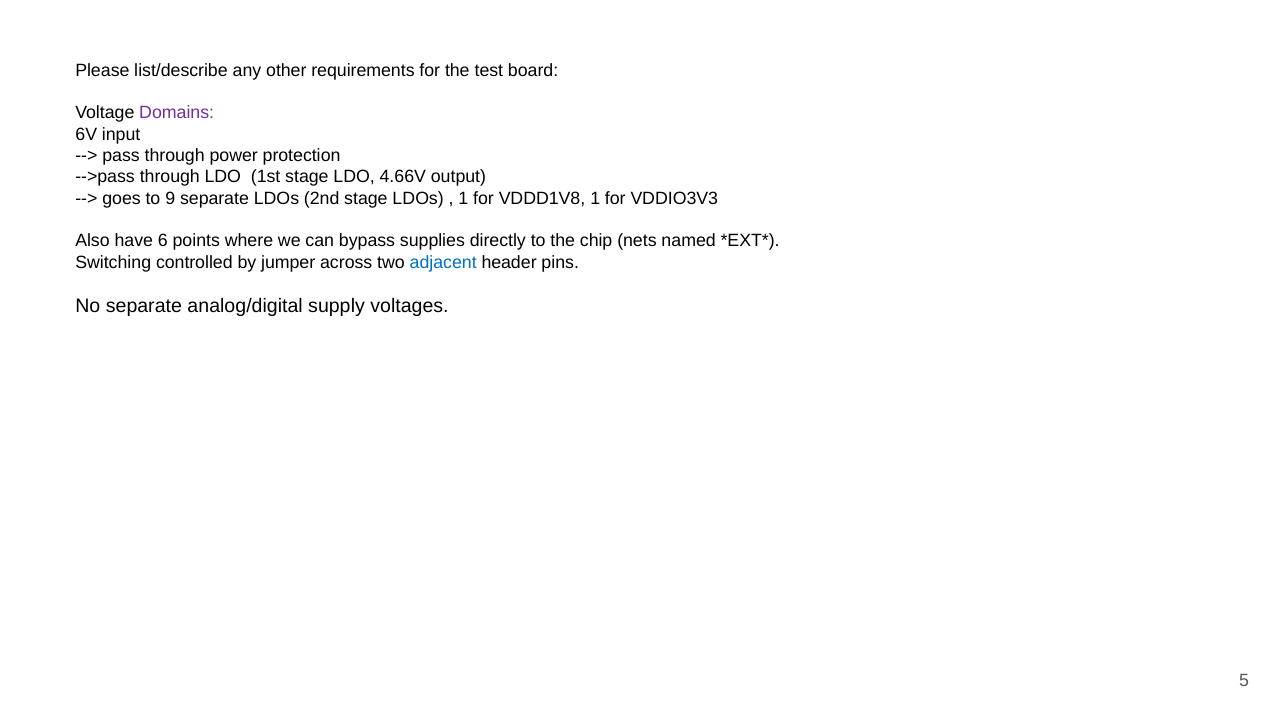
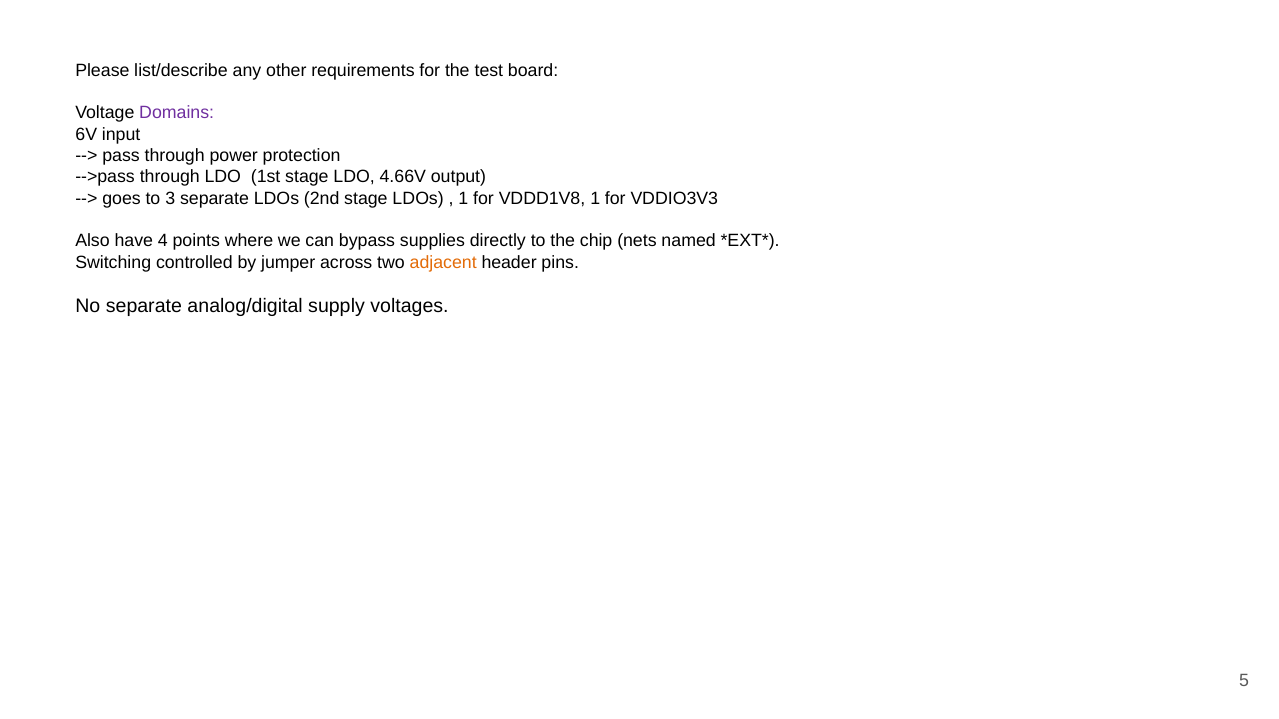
9: 9 -> 3 (170, 198)
6: 6 -> 4 (163, 241)
adjacent colour: blue -> orange (443, 262)
